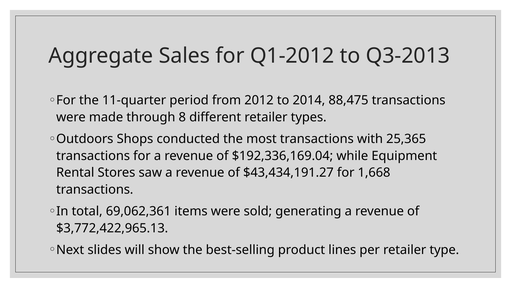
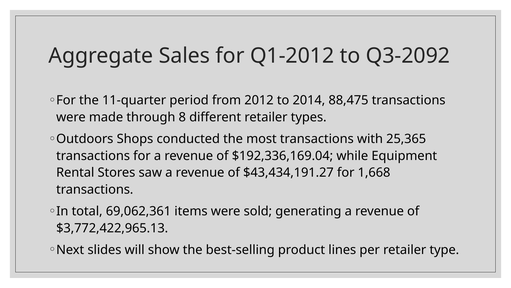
Q3-2013: Q3-2013 -> Q3-2092 (408, 56)
